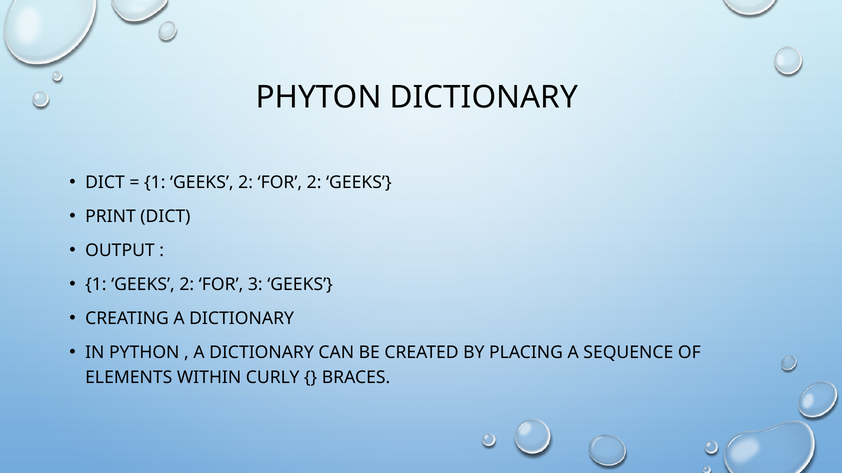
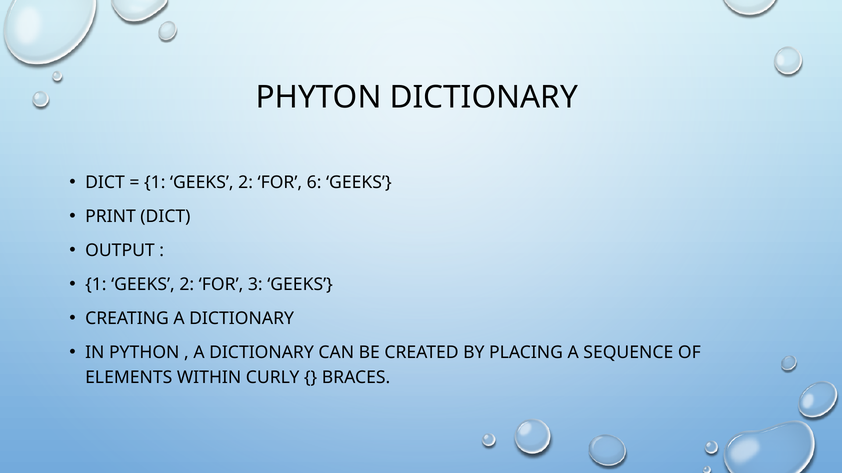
FOR 2: 2 -> 6 (314, 183)
